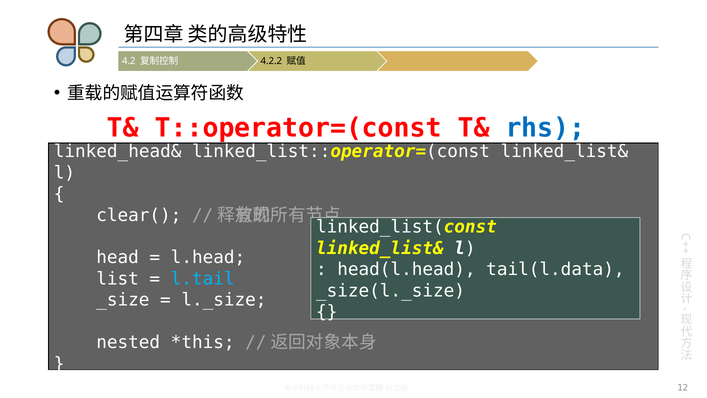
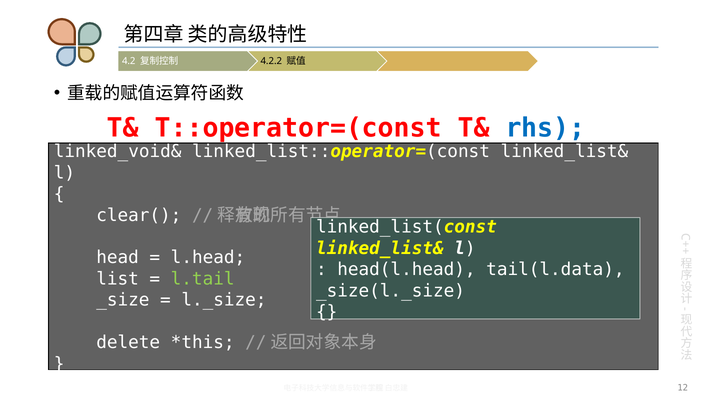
linked_head&: linked_head& -> linked_void& (118, 151)
l.tail colour: light blue -> light green (203, 279)
nested: nested -> delete (128, 342)
